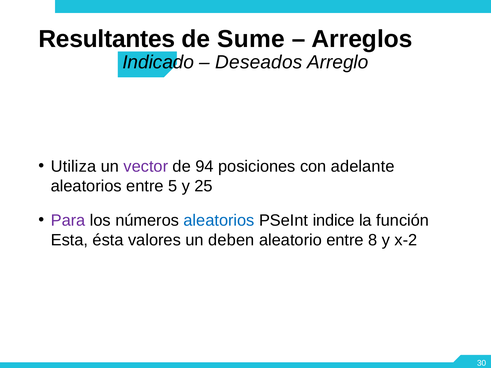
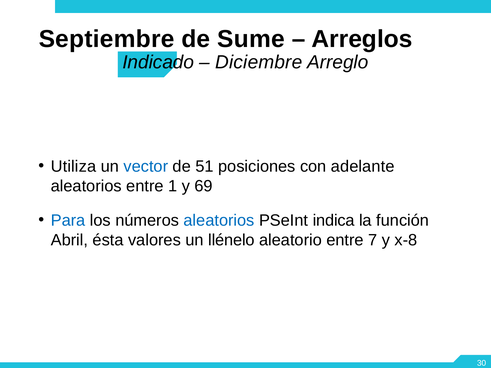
Resultantes: Resultantes -> Septiembre (107, 39)
Deseados: Deseados -> Diciembre (259, 62)
vector colour: purple -> blue (146, 167)
94: 94 -> 51 (204, 167)
5: 5 -> 1 (173, 186)
25: 25 -> 69 (204, 186)
Para colour: purple -> blue (68, 221)
indice: indice -> indica (334, 221)
Esta: Esta -> Abril (69, 240)
deben: deben -> llénelo (231, 240)
8: 8 -> 7 (373, 240)
x-2: x-2 -> x-8 (406, 240)
